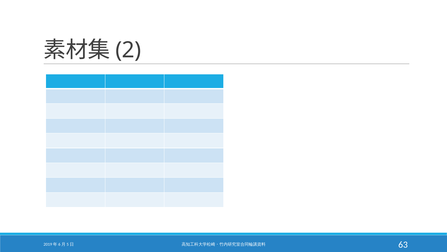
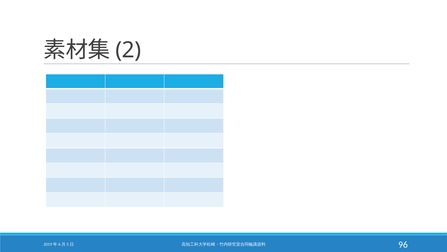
63: 63 -> 96 (403, 244)
